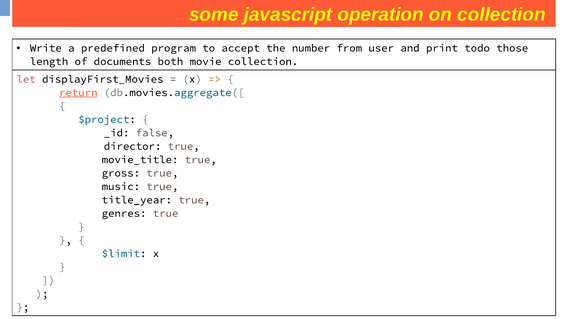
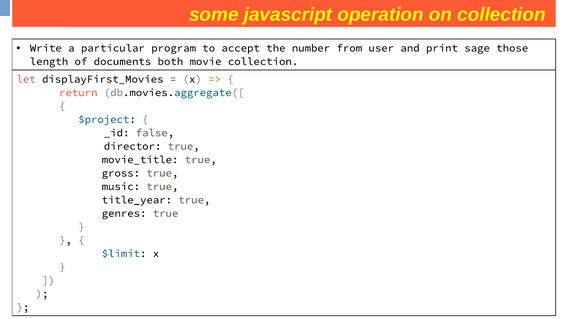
predefined: predefined -> particular (113, 48)
todo: todo -> sage (477, 48)
return underline: present -> none (78, 93)
